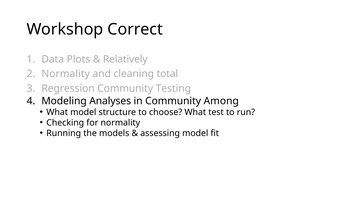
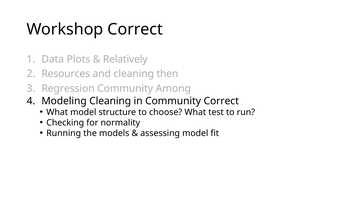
Normality: Normality -> Resources (66, 74)
total: total -> then (167, 74)
Testing: Testing -> Among (173, 88)
Modeling Analyses: Analyses -> Cleaning (110, 101)
Community Among: Among -> Correct (221, 101)
